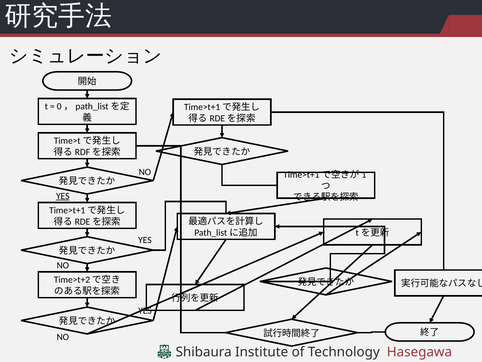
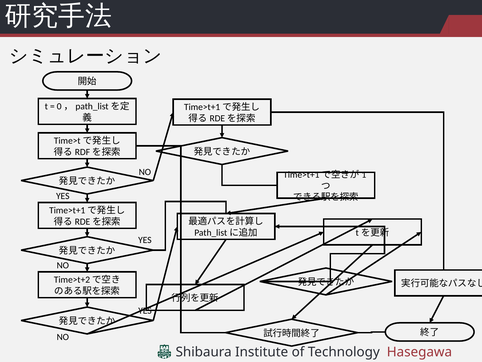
YES underline: present -> none (63, 196)
